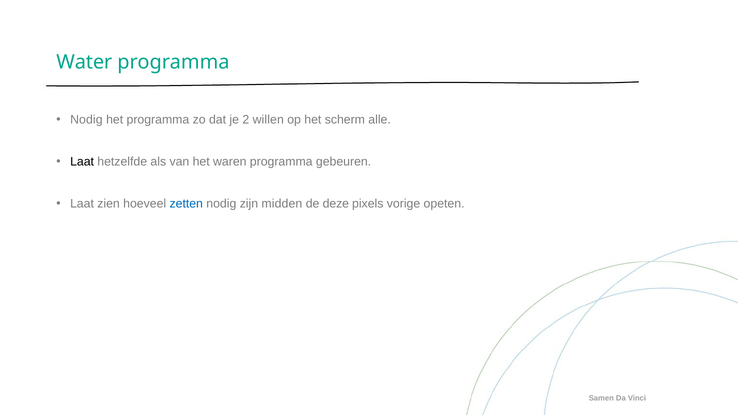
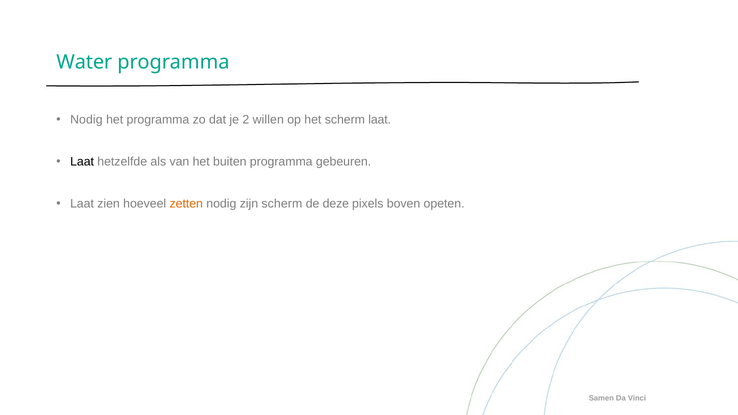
scherm alle: alle -> laat (380, 120)
waren: waren -> buiten (230, 162)
zetten colour: blue -> orange (186, 204)
zijn midden: midden -> scherm (282, 204)
vorige: vorige -> boven (404, 204)
